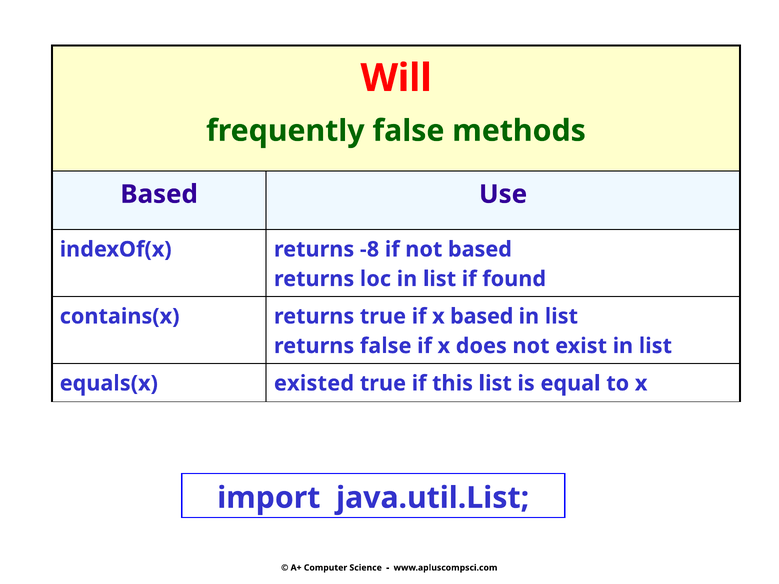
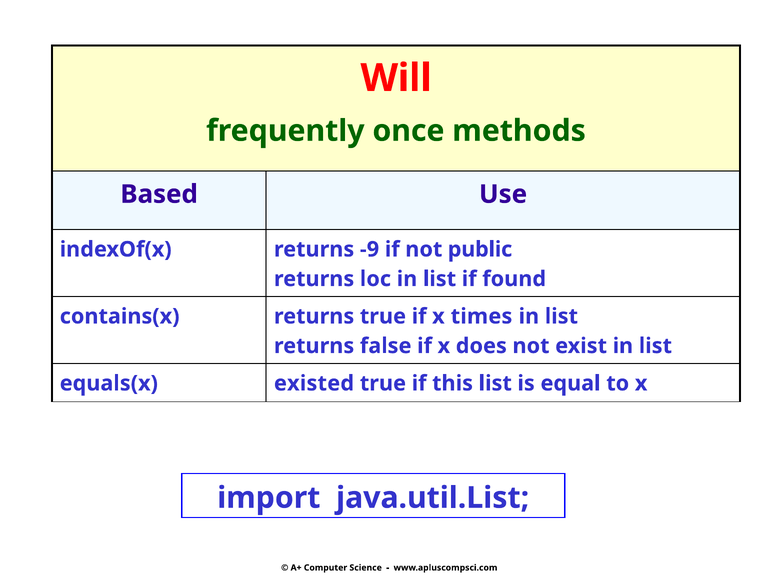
frequently false: false -> once (408, 131)
-8: -8 -> -9 (370, 249)
not based: based -> public (480, 249)
x based: based -> times (482, 317)
